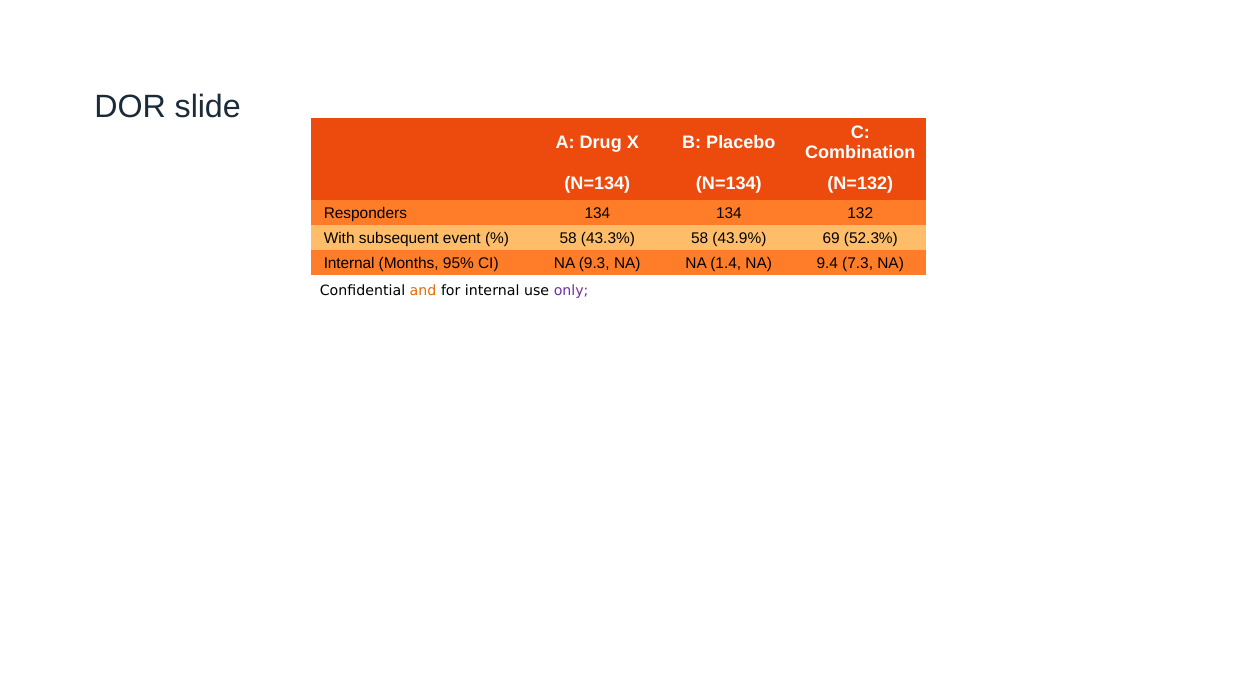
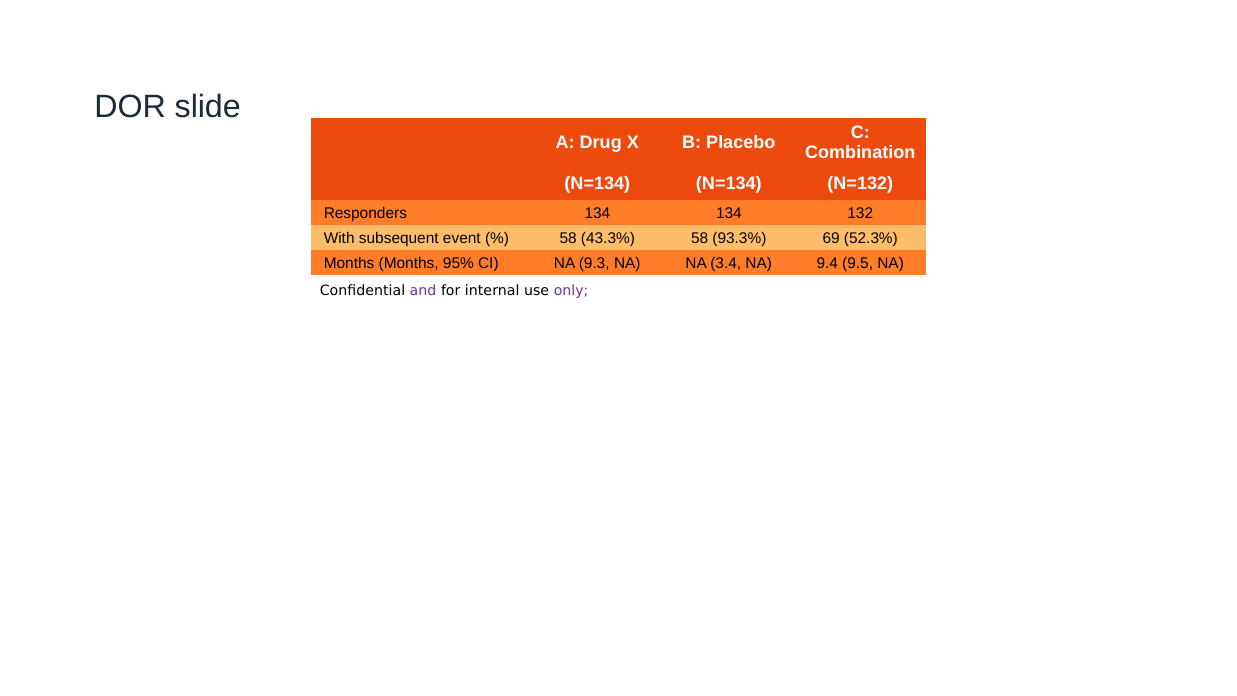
43.9%: 43.9% -> 93.3% (739, 238)
Internal: Internal -> Months (349, 263)
1.4: 1.4 -> 3.4 (726, 263)
7.3: 7.3 -> 9.5 (858, 263)
and colour: orange -> purple (423, 290)
